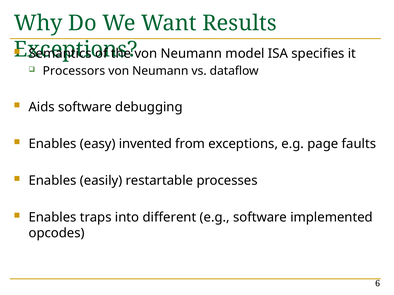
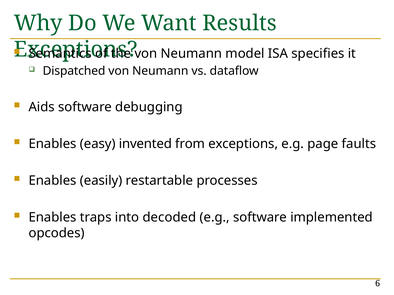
Processors: Processors -> Dispatched (74, 71)
different: different -> decoded (169, 218)
